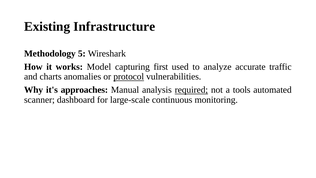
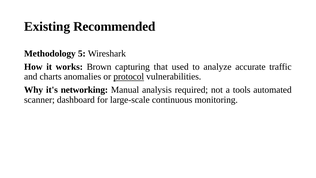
Infrastructure: Infrastructure -> Recommended (114, 27)
Model: Model -> Brown (99, 67)
first: first -> that (161, 67)
approaches: approaches -> networking (84, 90)
required underline: present -> none (191, 90)
